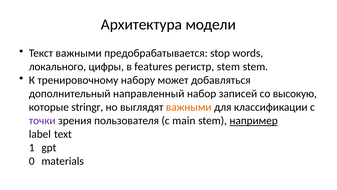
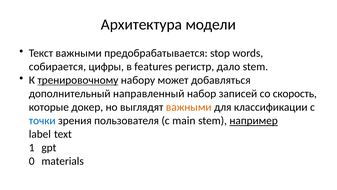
локального: локального -> собирается (57, 66)
регистр stem: stem -> дало (228, 66)
тренировочному underline: none -> present (78, 80)
высокую: высокую -> скорость (295, 93)
stringr: stringr -> докер (87, 107)
точки colour: purple -> blue (42, 120)
